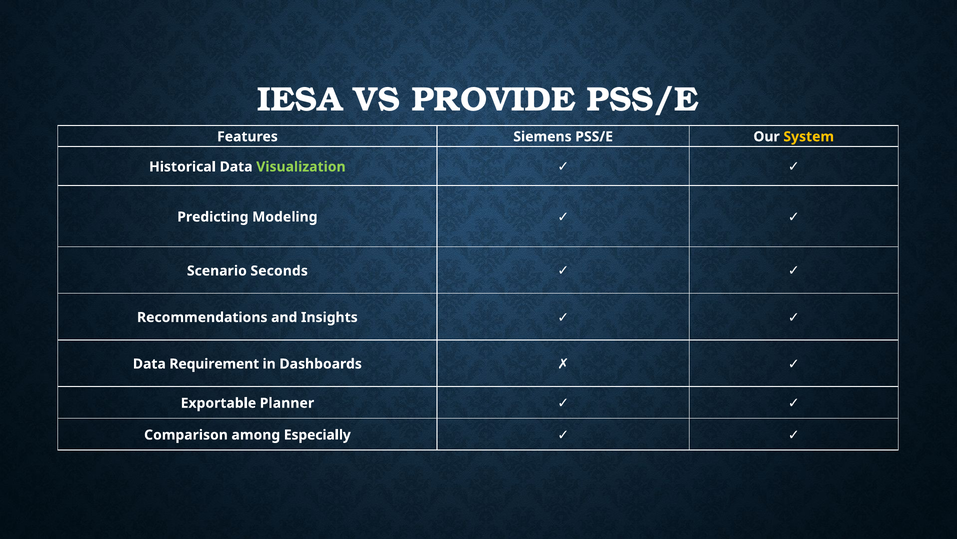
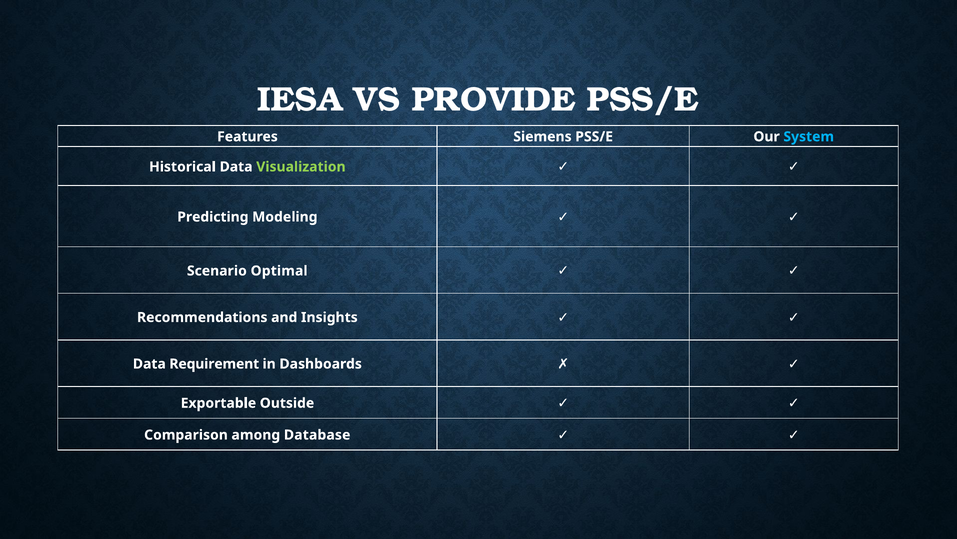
System colour: yellow -> light blue (809, 137)
Seconds: Seconds -> Optimal (279, 271)
Planner: Planner -> Outside (287, 403)
Especially: Especially -> Database (317, 434)
